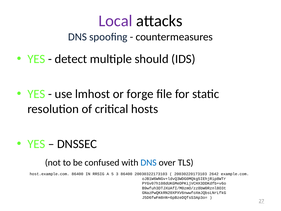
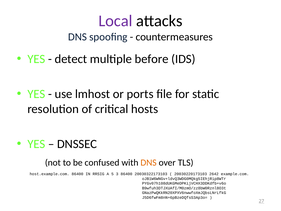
should: should -> before (152, 59)
forge: forge -> ports (140, 94)
DNS colour: blue -> orange (149, 162)
